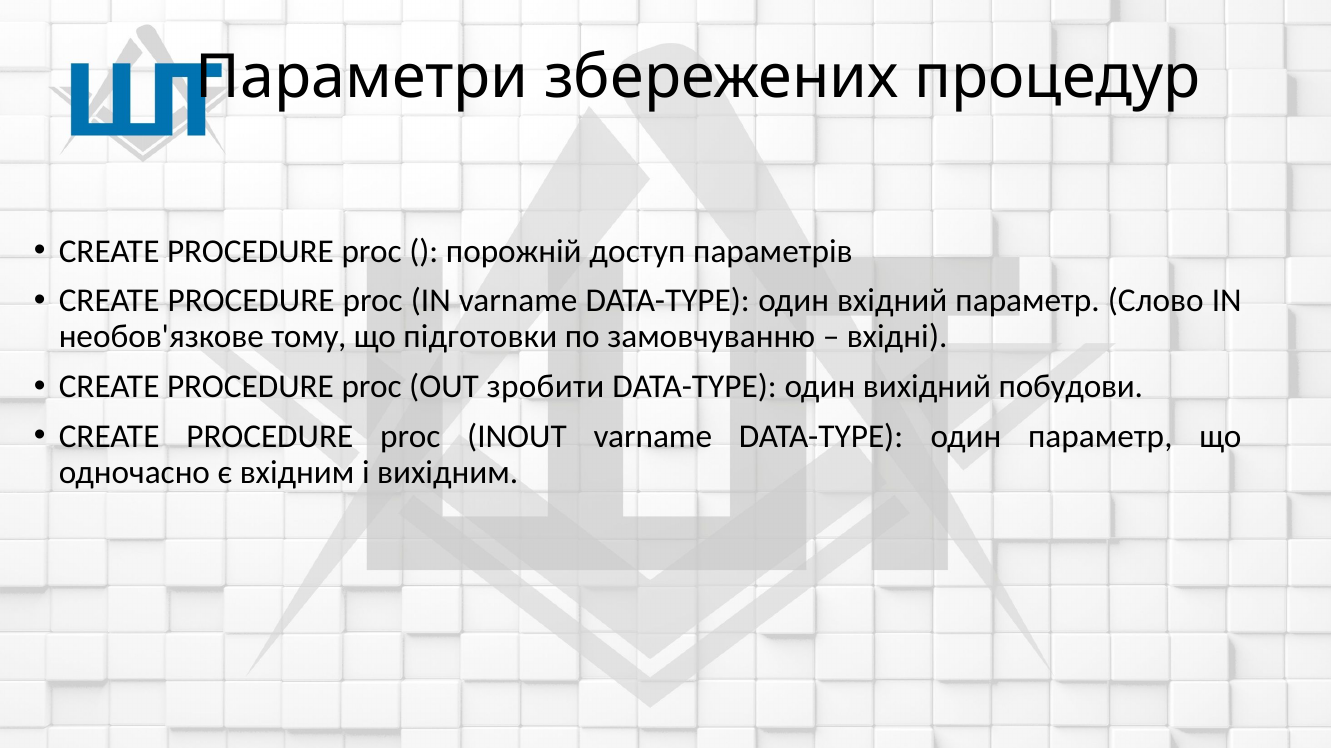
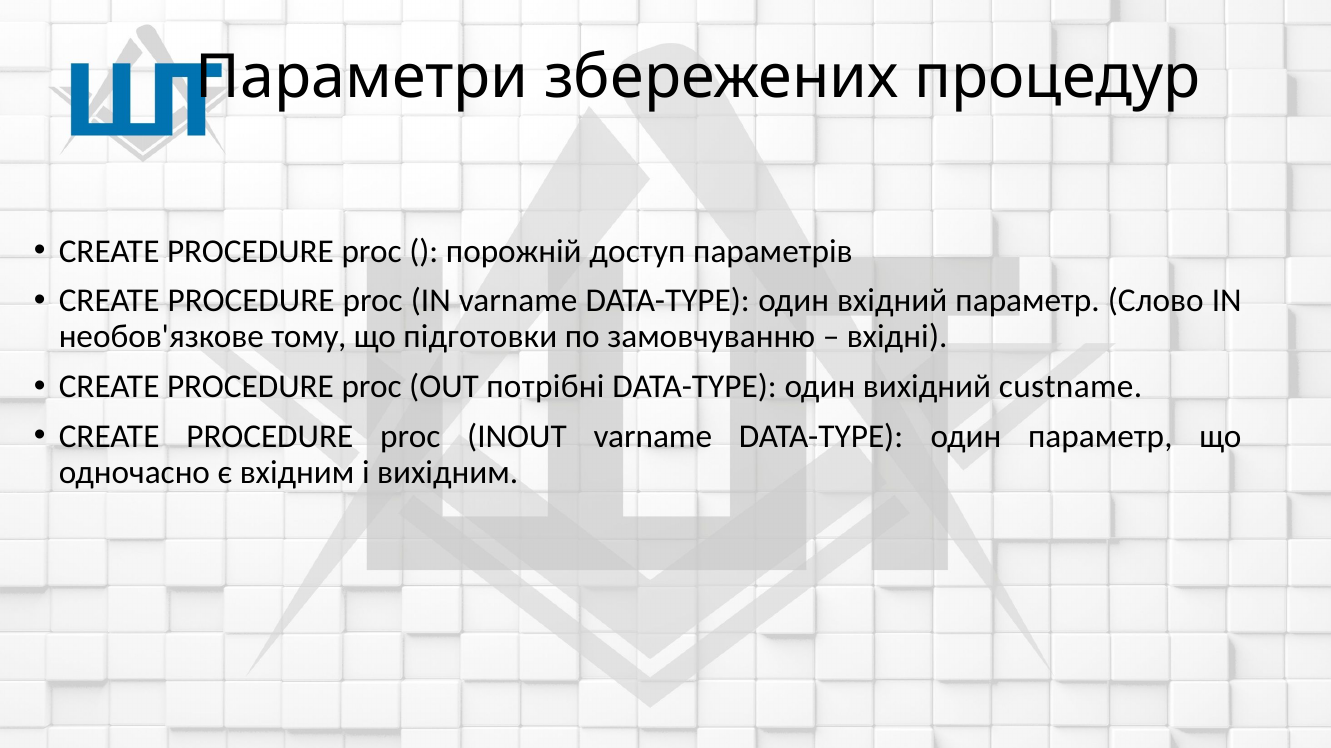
зробити: зробити -> потрібні (545, 387)
побудови: побудови -> custname (1071, 387)
